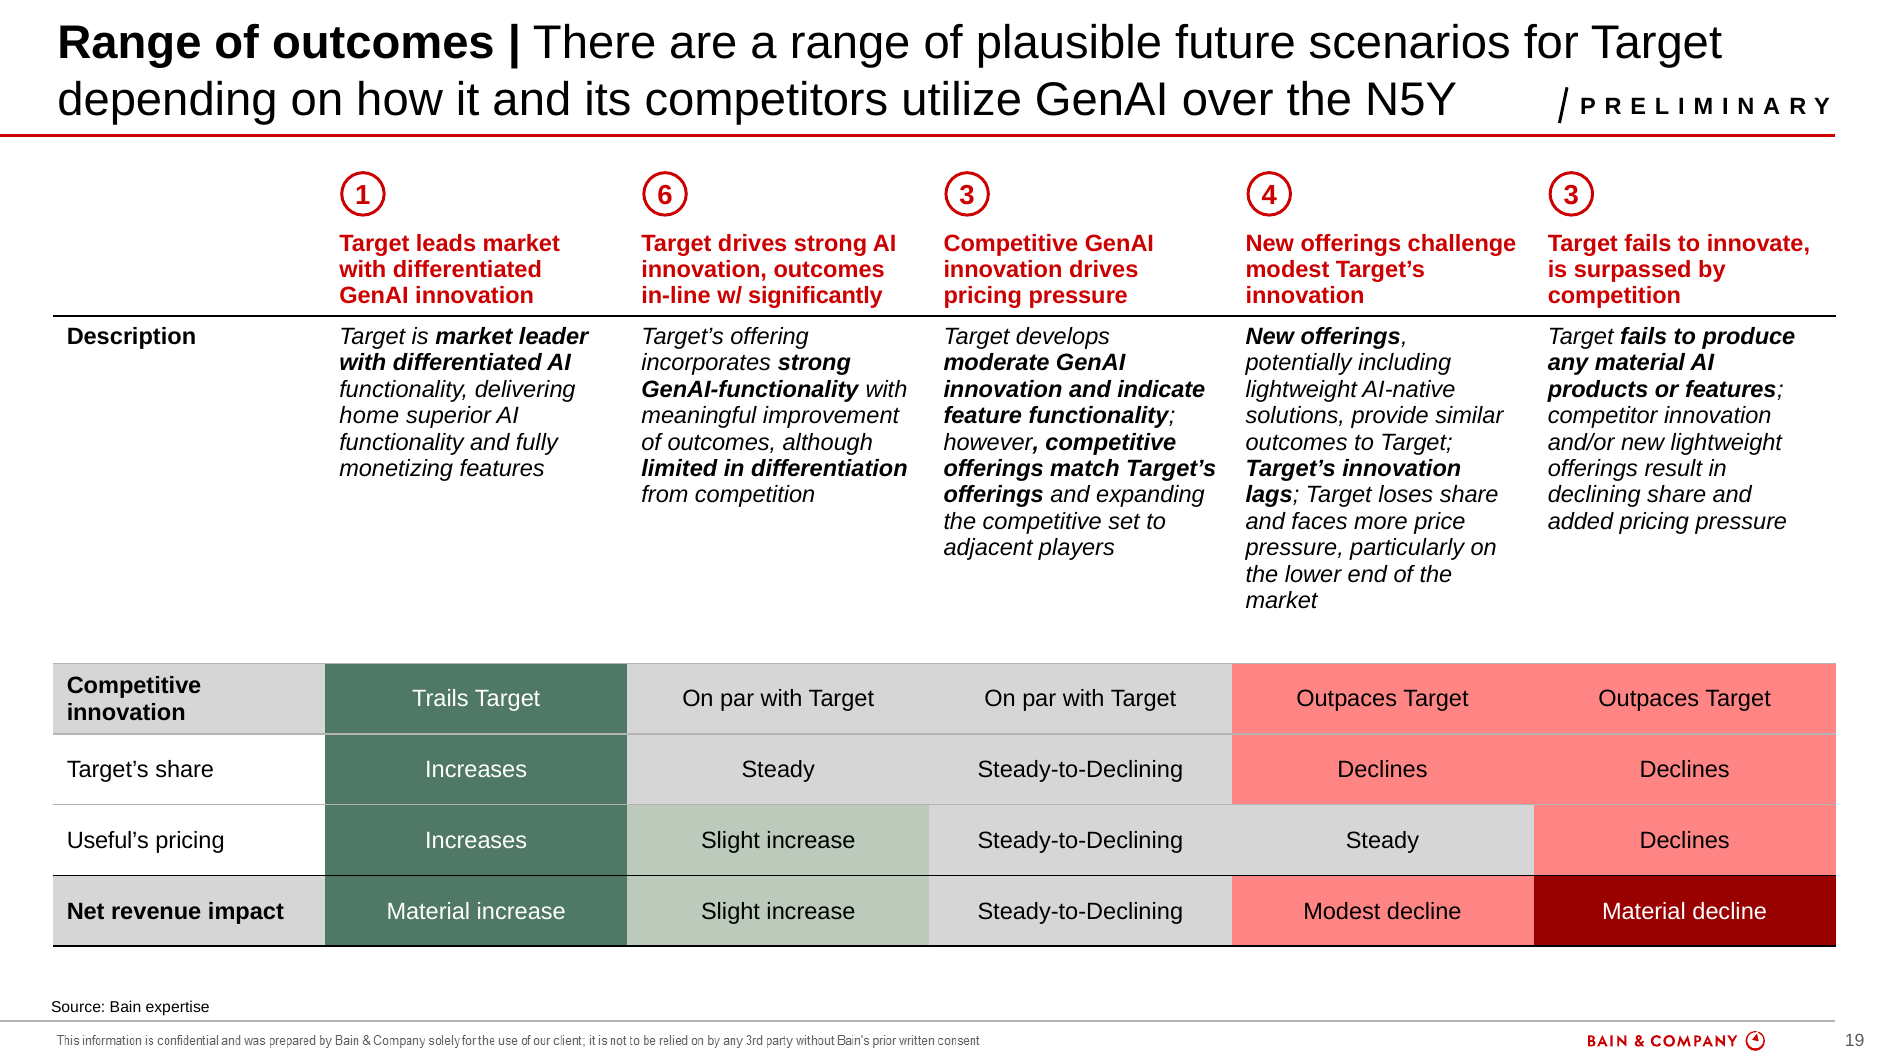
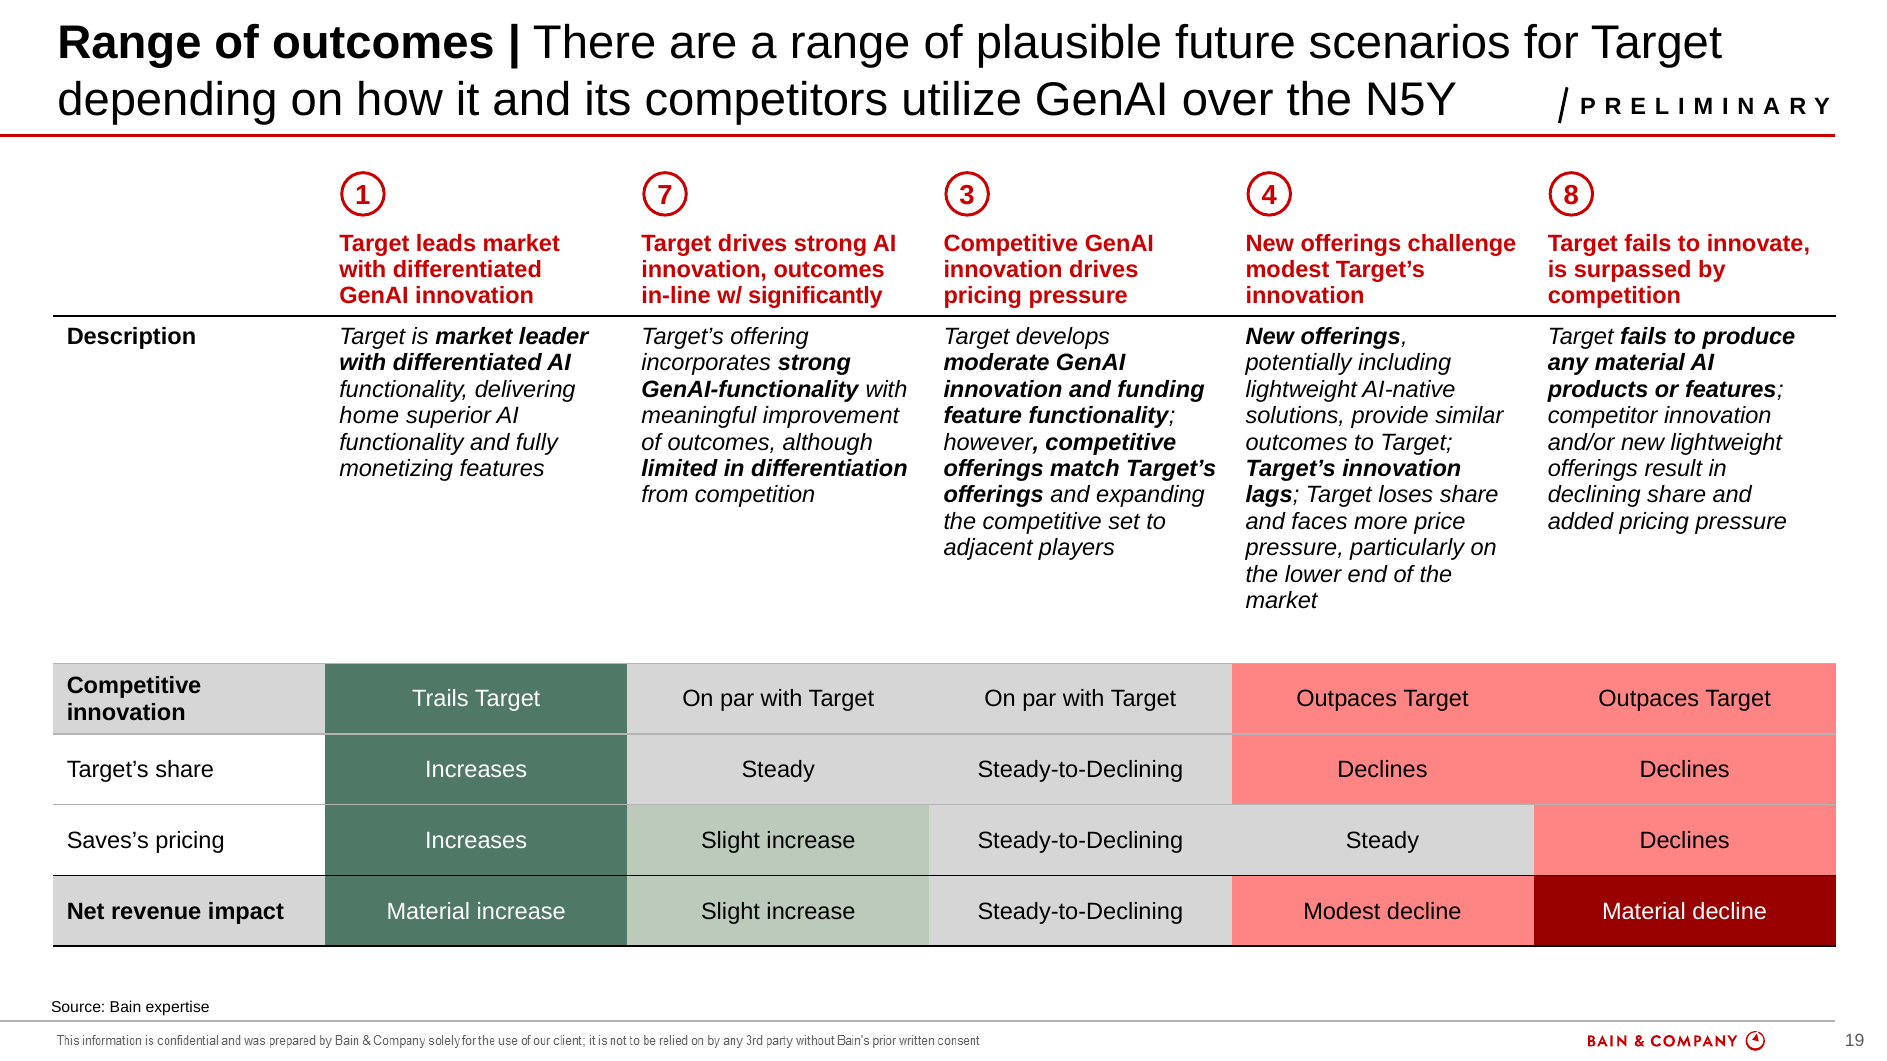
6: 6 -> 7 (665, 196)
3 3: 3 -> 8 (1571, 196)
indicate: indicate -> funding (1161, 390)
Useful’s: Useful’s -> Saves’s (108, 841)
